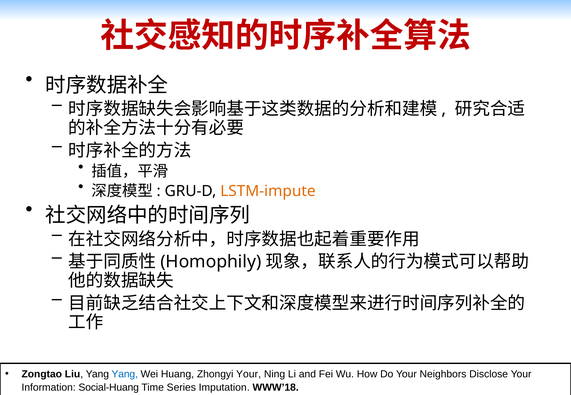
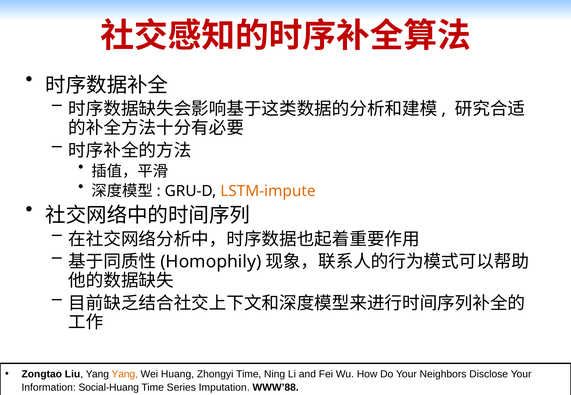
Yang colour: blue -> orange (125, 374)
Zhongyi Your: Your -> Time (249, 374)
WWW’18: WWW’18 -> WWW’88 (276, 388)
